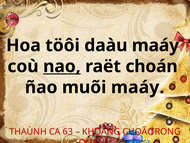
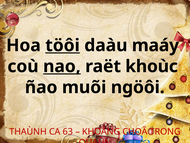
töôi underline: none -> present (63, 45)
choán: choán -> khoùc (152, 66)
muõi maáy: maáy -> ngöôi (138, 87)
